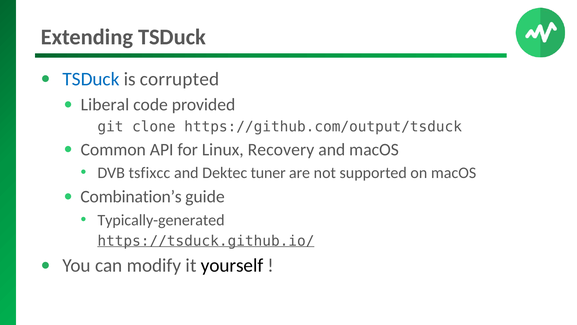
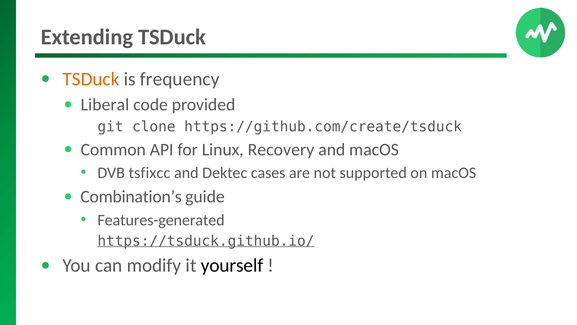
TSDuck colour: blue -> orange (91, 79)
corrupted: corrupted -> frequency (180, 79)
https://github.com/output/tsduck: https://github.com/output/tsduck -> https://github.com/create/tsduck (323, 126)
tuner: tuner -> cases (268, 173)
Typically-generated: Typically-generated -> Features-generated (161, 220)
